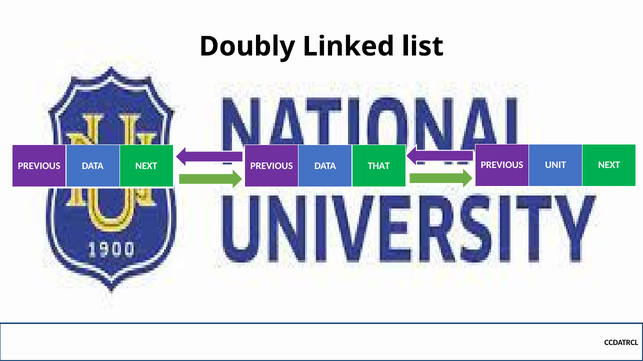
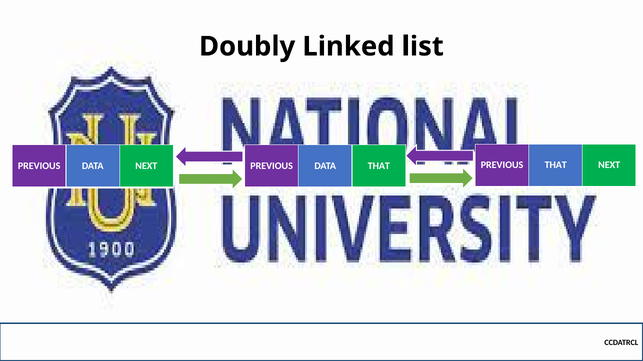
PREVIOUS UNIT: UNIT -> THAT (556, 165)
